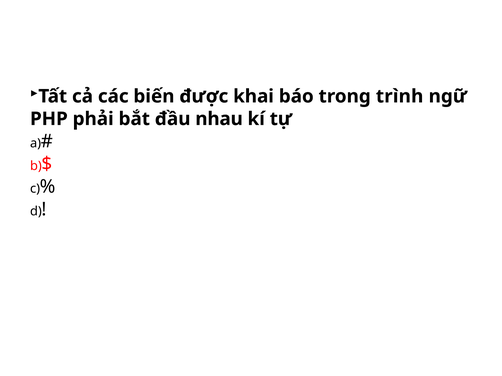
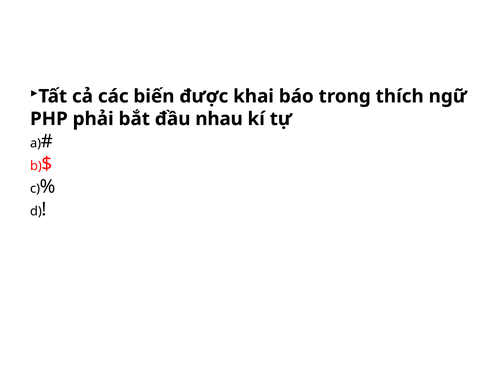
trình: trình -> thích (400, 96)
